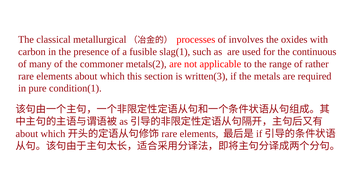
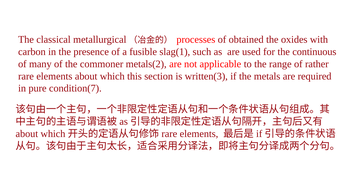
involves: involves -> obtained (246, 40)
condition(1: condition(1 -> condition(7 (75, 88)
